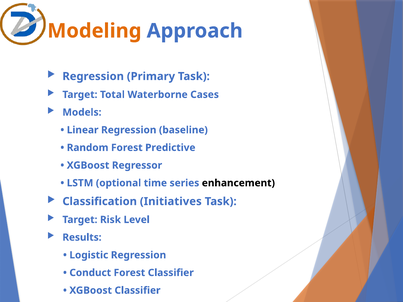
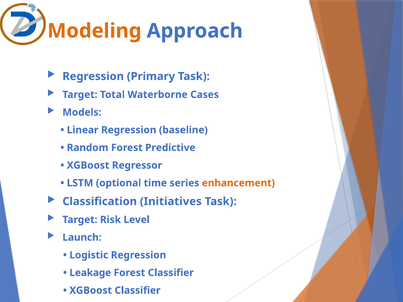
enhancement colour: black -> orange (238, 183)
Results: Results -> Launch (82, 238)
Conduct: Conduct -> Leakage (90, 273)
